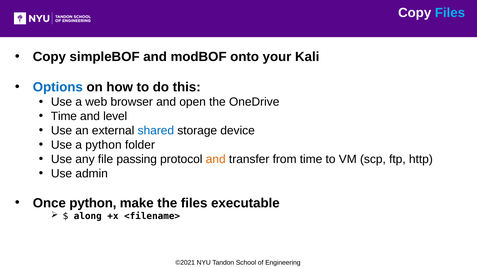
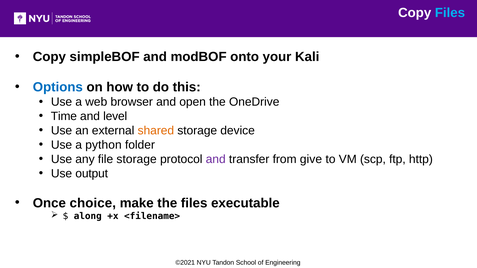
shared colour: blue -> orange (156, 131)
file passing: passing -> storage (137, 159)
and colour: orange -> purple (216, 159)
from time: time -> give (311, 159)
admin: admin -> output (92, 174)
Once python: python -> choice (93, 203)
